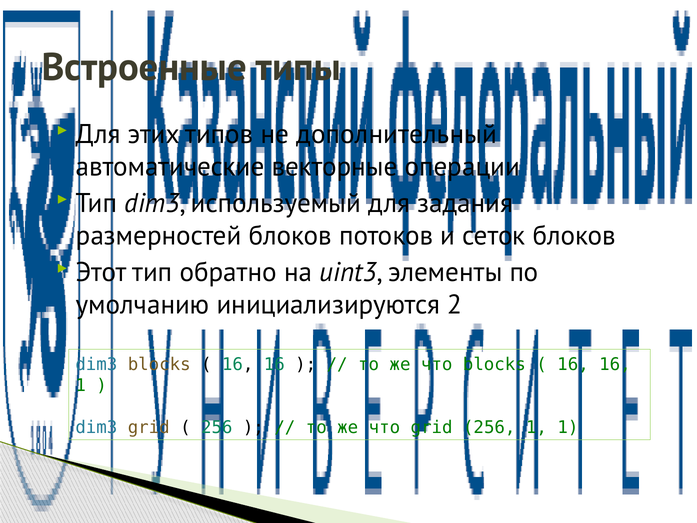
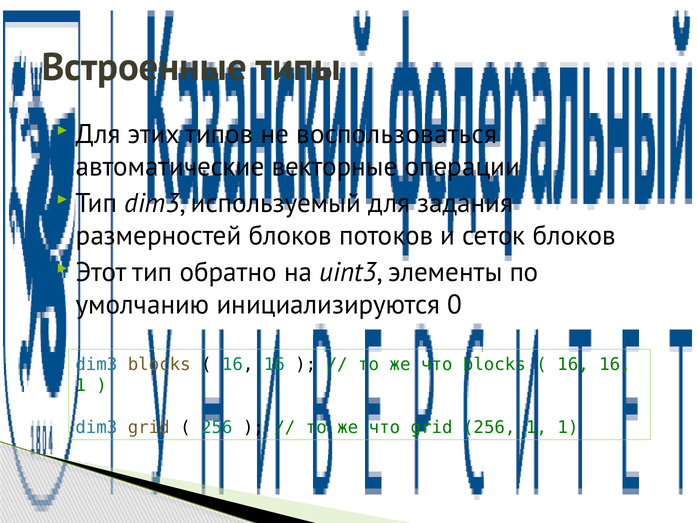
дополнительный: дополнительный -> воспользоваться (397, 134)
2: 2 -> 0 (455, 305)
